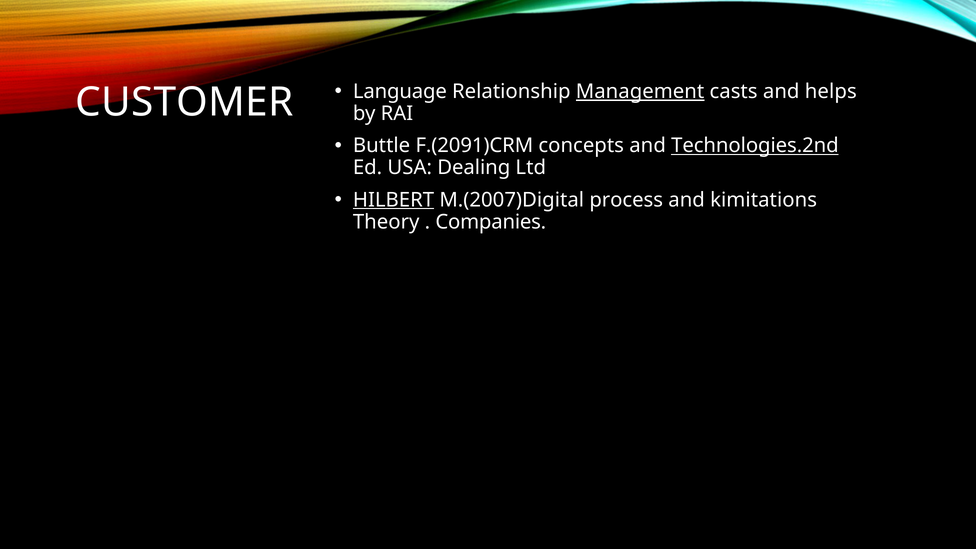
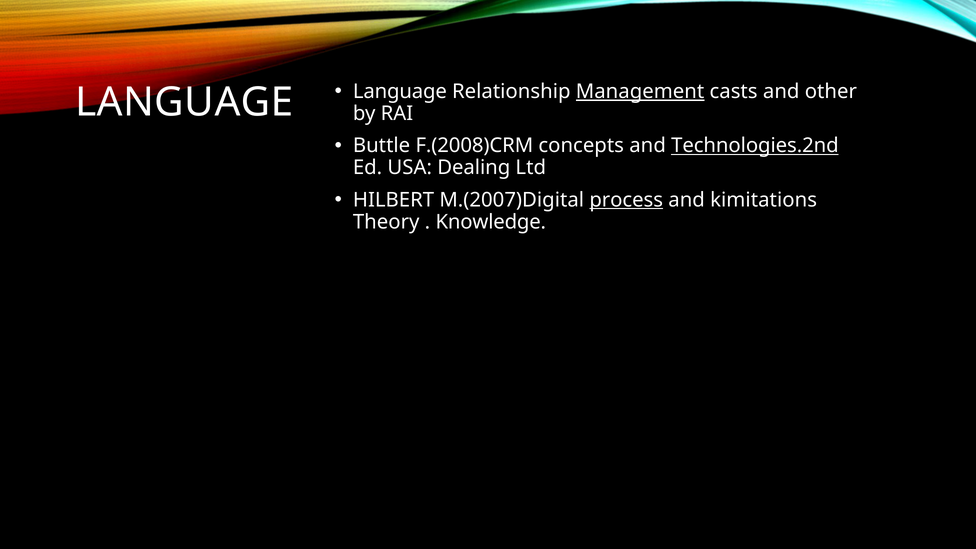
CUSTOMER: CUSTOMER -> LANGUAGE (184, 102)
helps: helps -> other (831, 92)
F.(2091)CRM: F.(2091)CRM -> F.(2008)CRM (474, 146)
HILBERT underline: present -> none (394, 200)
process underline: none -> present (626, 200)
Companies: Companies -> Knowledge (491, 222)
